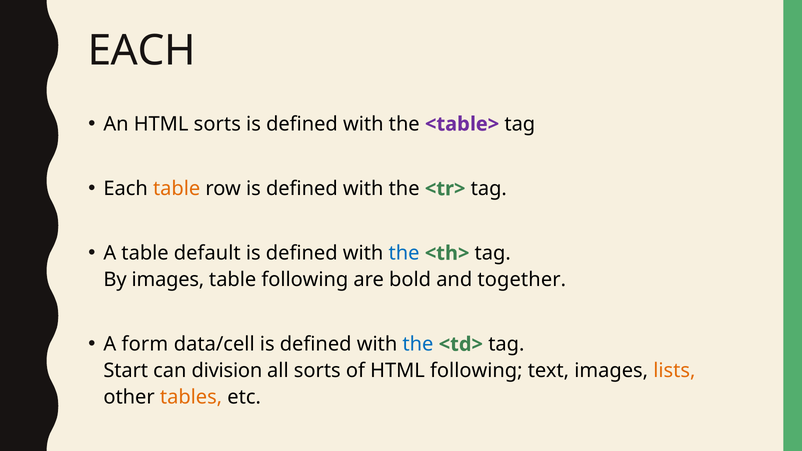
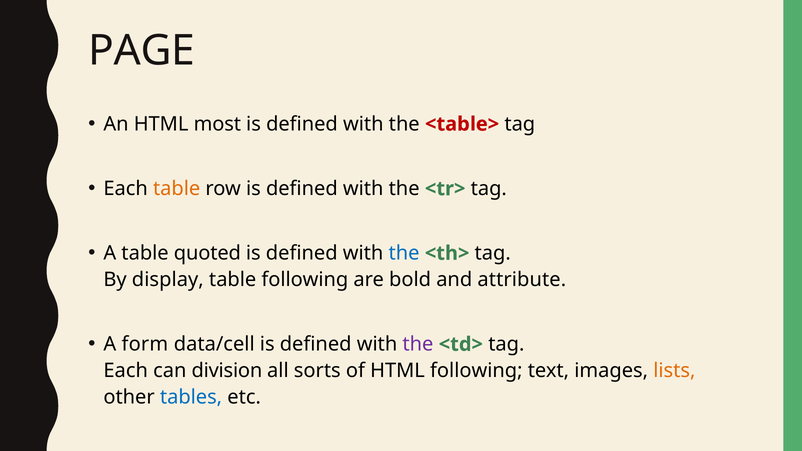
EACH: EACH -> PAGE (142, 51)
HTML sorts: sorts -> most (217, 124)
<table> colour: purple -> red (462, 124)
default: default -> quoted (207, 253)
By images: images -> display (168, 280)
together: together -> attribute (522, 280)
the colour: blue -> purple (418, 344)
Start: Start -> Each (126, 371)
tables colour: orange -> blue (191, 397)
